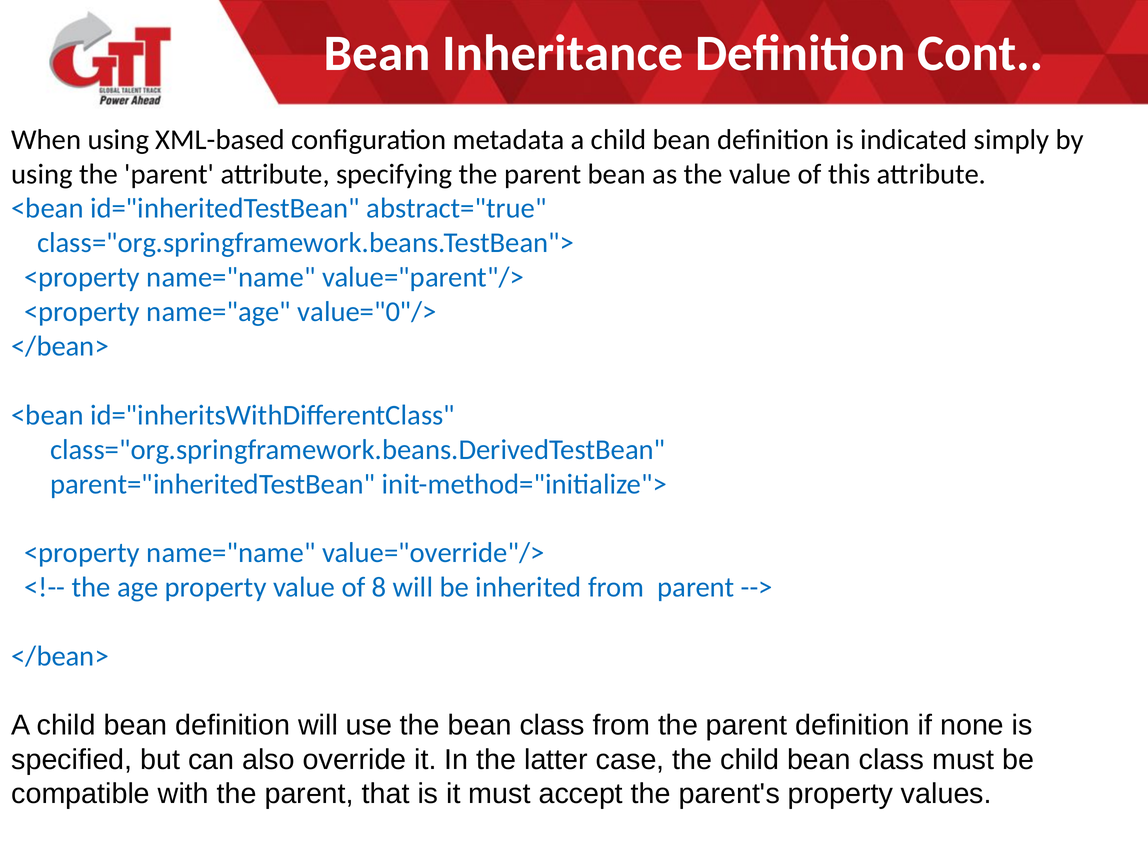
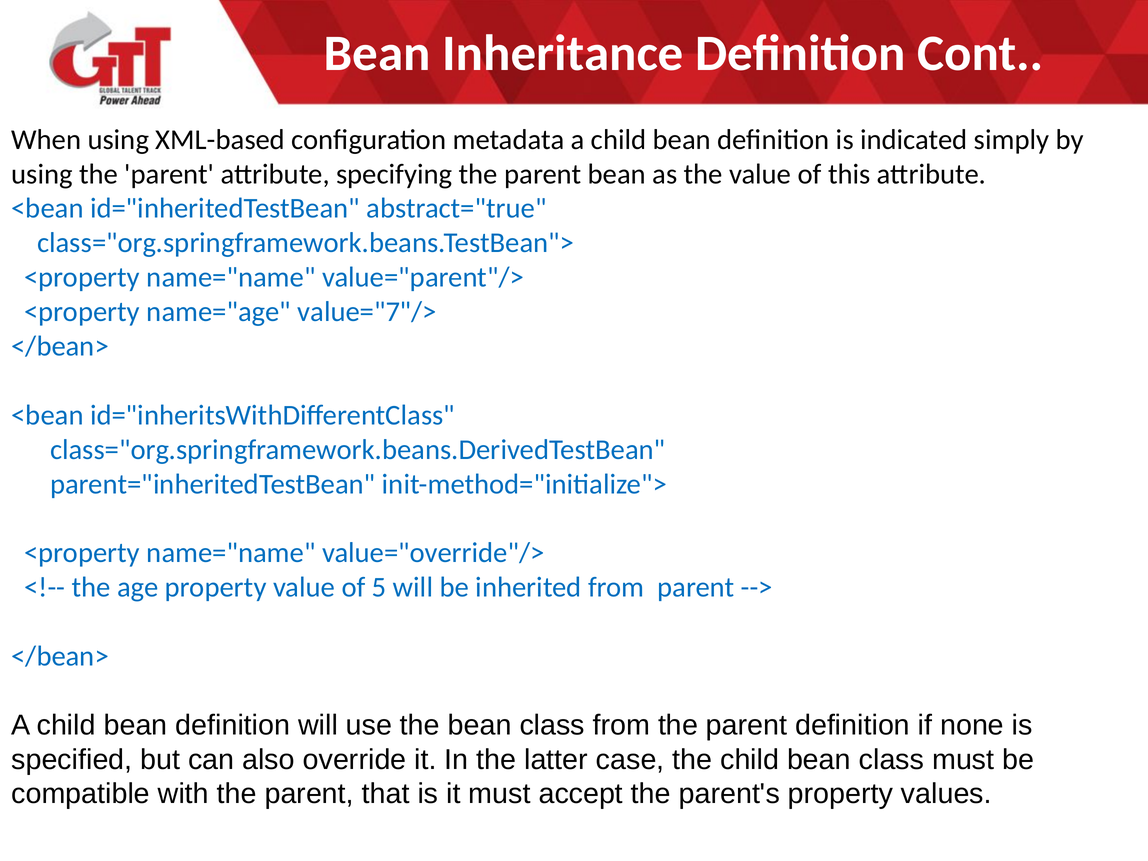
value="0"/>: value="0"/> -> value="7"/> (367, 312)
8: 8 -> 5 (379, 587)
